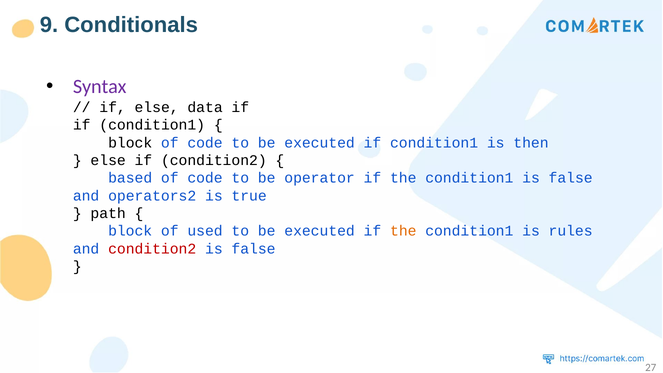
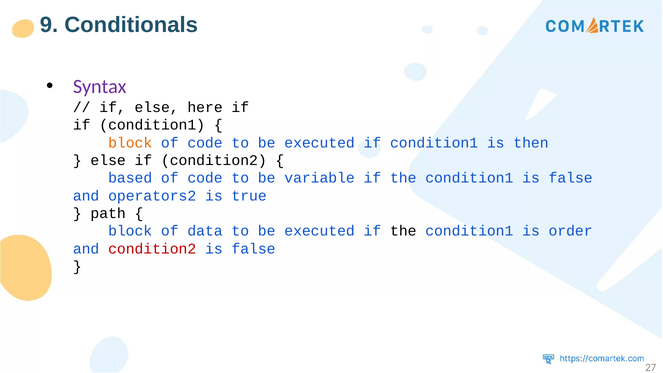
data: data -> here (205, 107)
block colour: black -> orange (130, 143)
operator: operator -> variable (320, 178)
used: used -> data (205, 231)
the colour: orange -> black (403, 231)
rules: rules -> order (571, 231)
